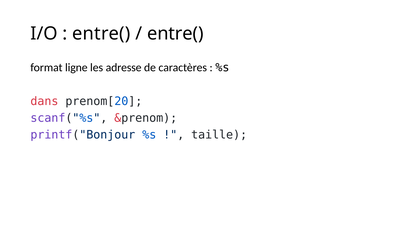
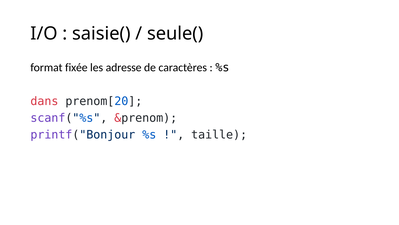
entre(: entre( -> saisie( (101, 34)
entre(: entre( -> seule( (175, 34)
ligne: ligne -> fixée (76, 67)
